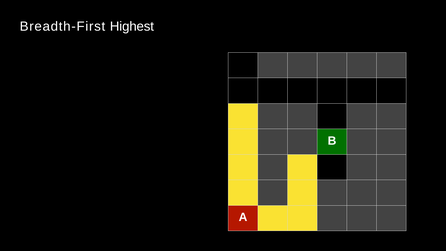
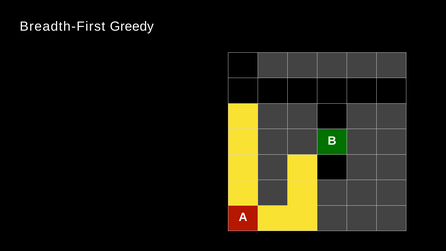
Highest: Highest -> Greedy (132, 27)
